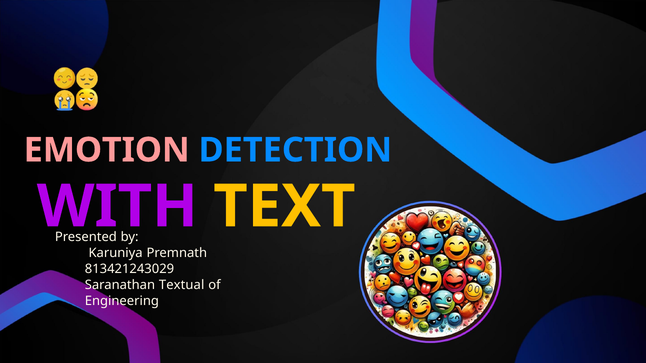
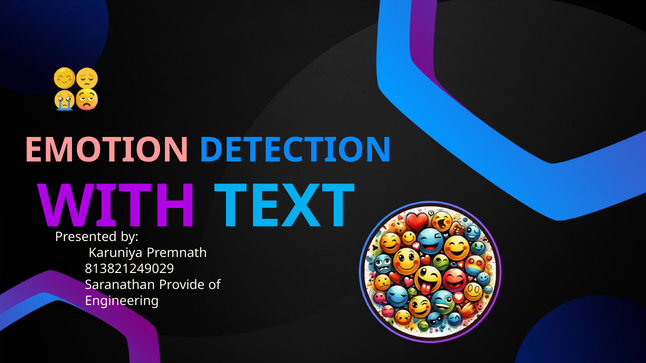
TEXT colour: yellow -> light blue (284, 207)
813421243029: 813421243029 -> 813821249029 (129, 269)
Textual: Textual -> Provide (182, 285)
